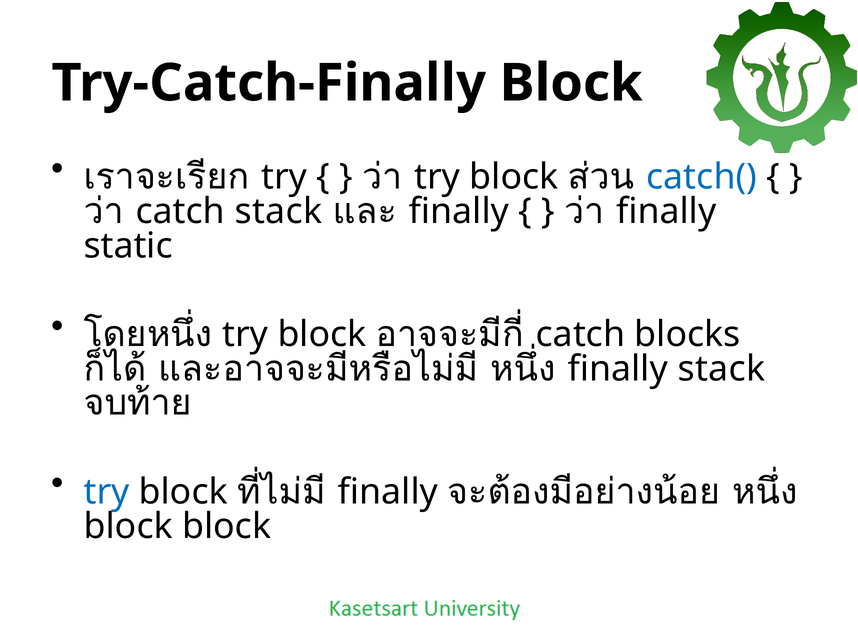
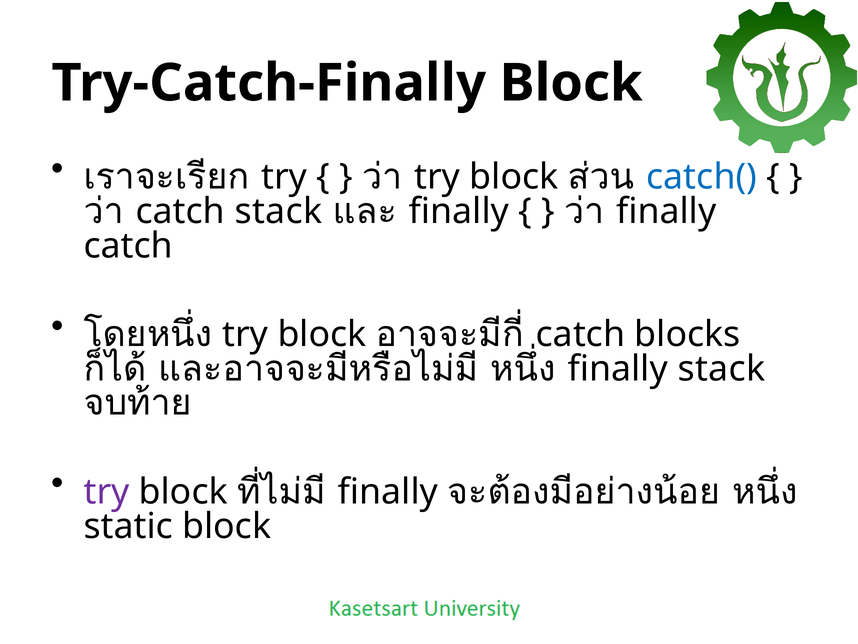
static: static -> catch (128, 246)
try colour: blue -> purple (107, 492)
block: block -> static (128, 526)
